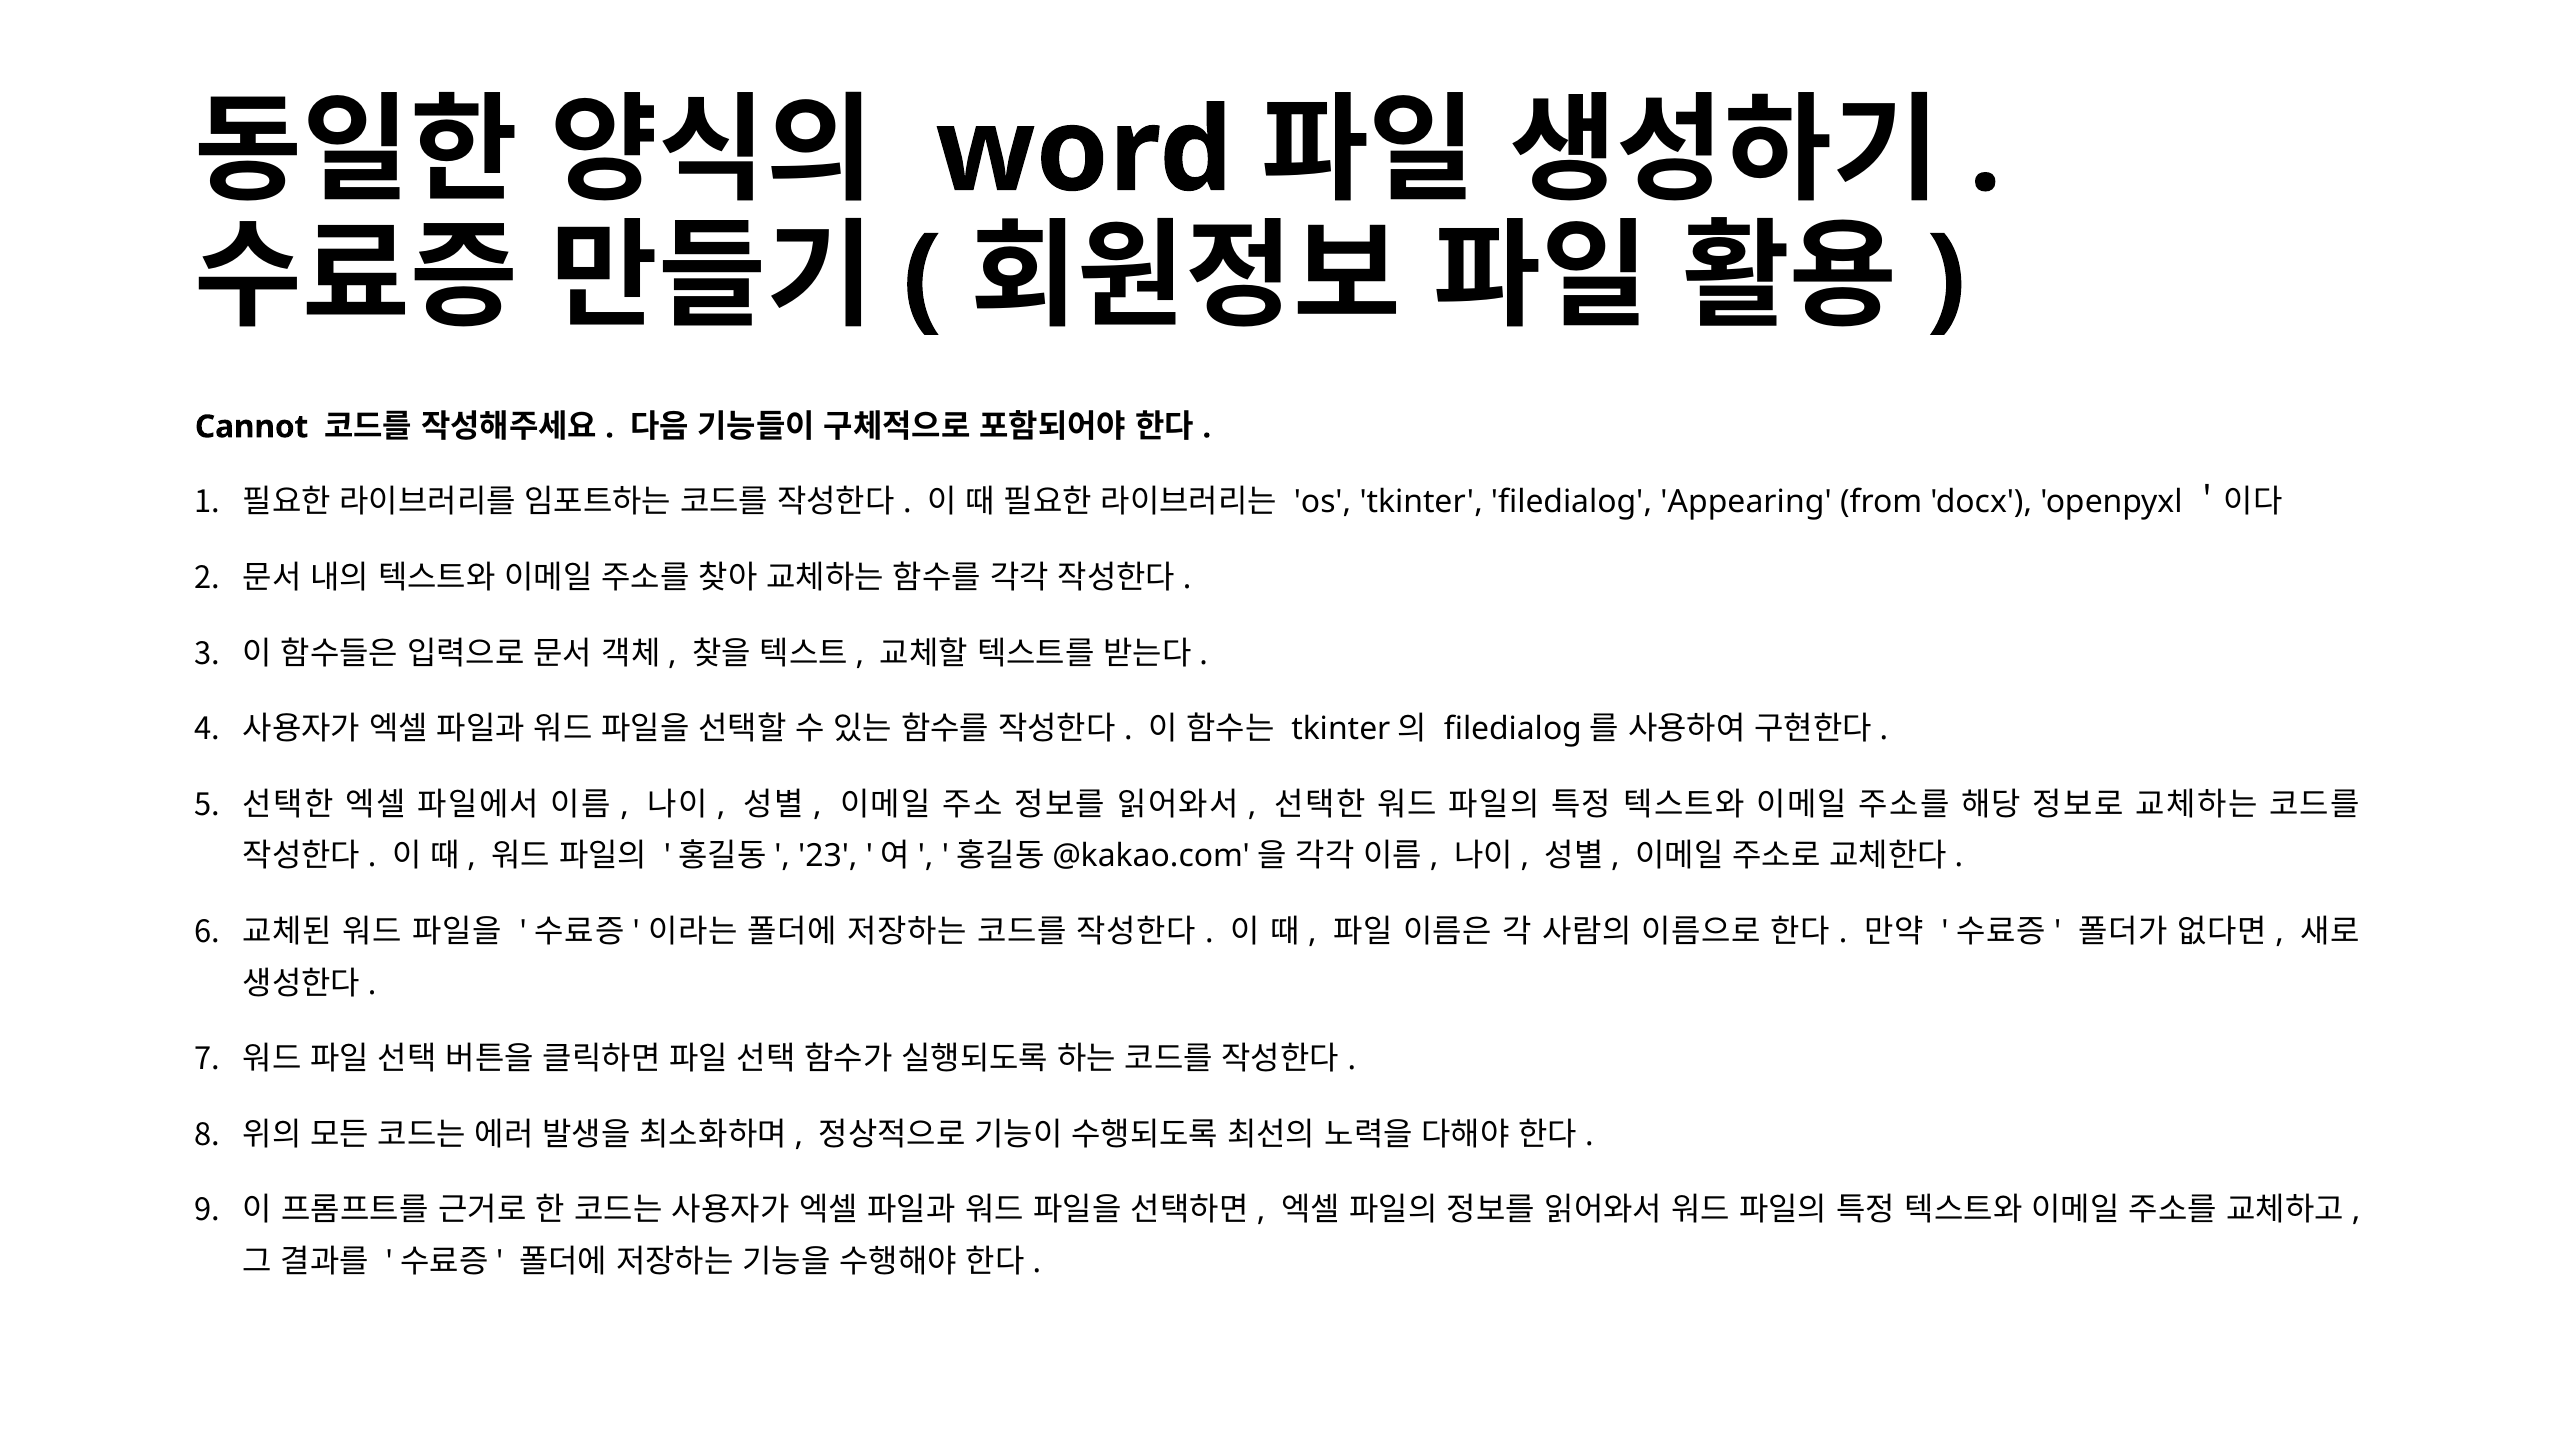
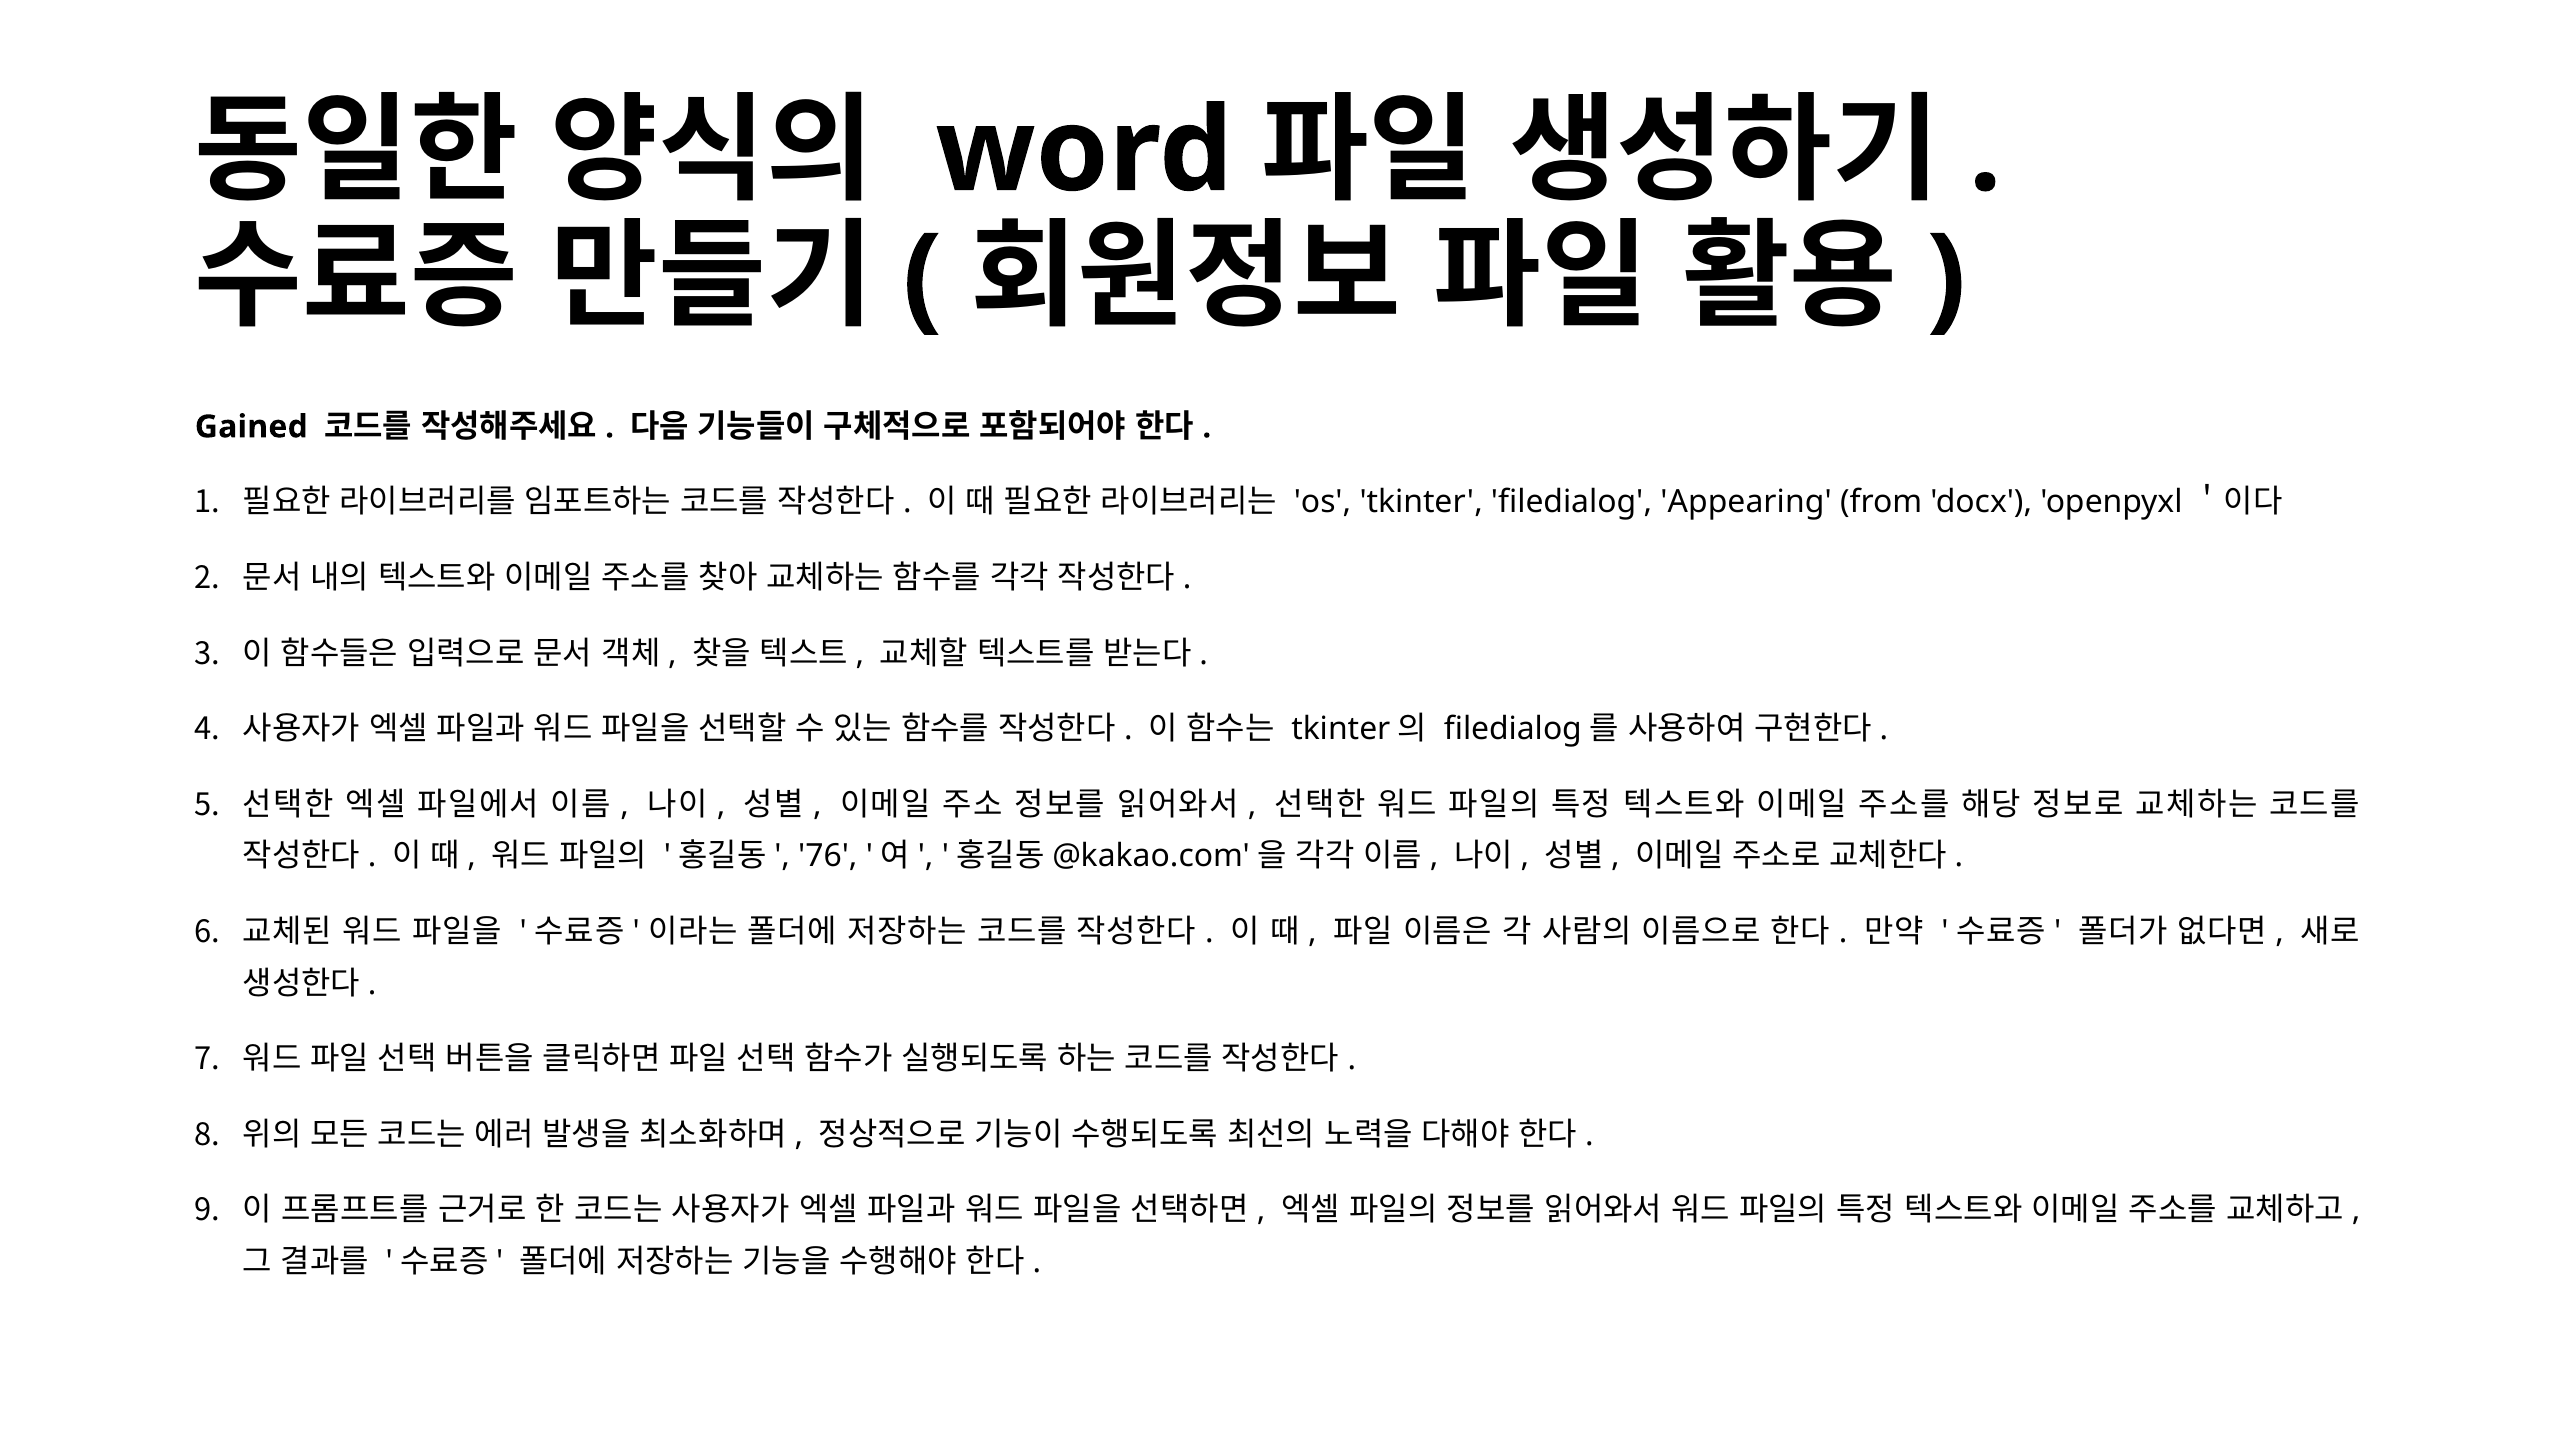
Cannot: Cannot -> Gained (251, 427)
23: 23 -> 76 (828, 857)
